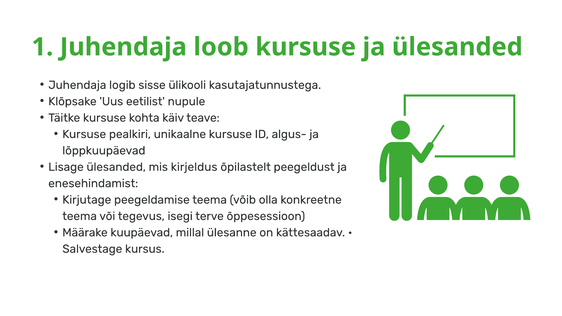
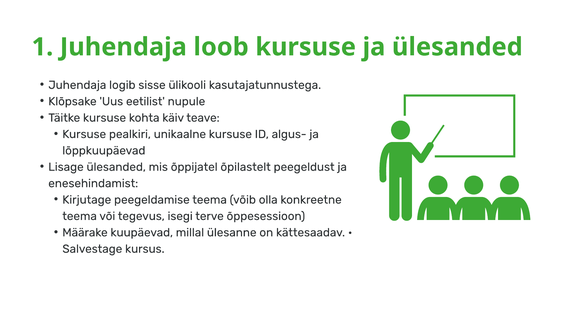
kirjeldus: kirjeldus -> õppijatel (194, 167)
